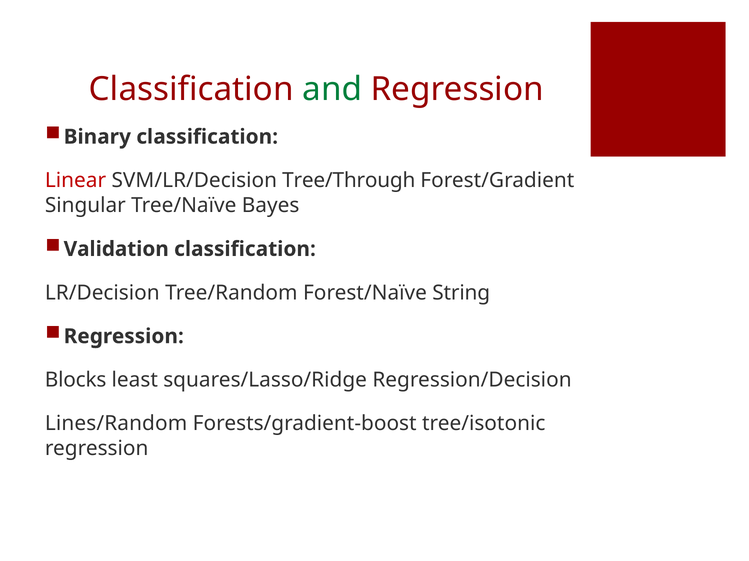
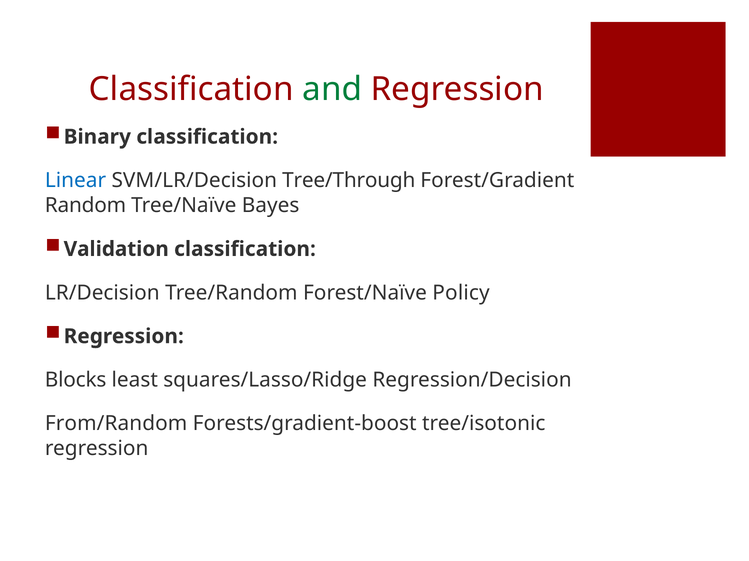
Linear colour: red -> blue (76, 181)
Singular: Singular -> Random (85, 206)
String: String -> Policy (461, 293)
Lines/Random: Lines/Random -> From/Random (116, 424)
